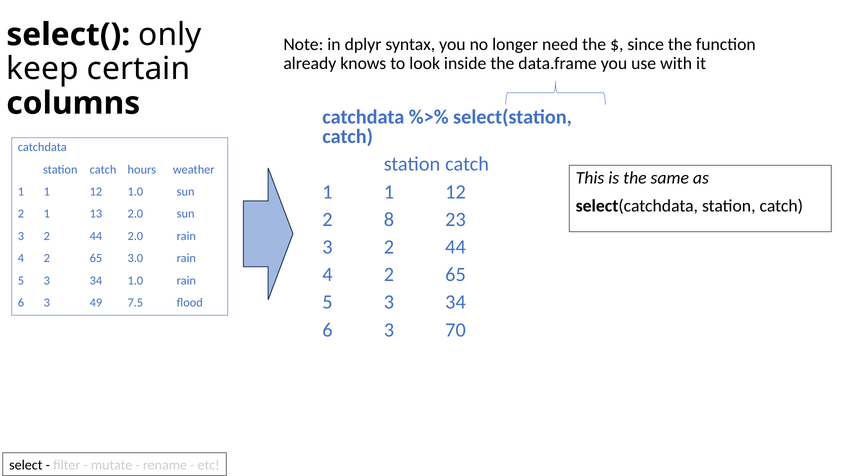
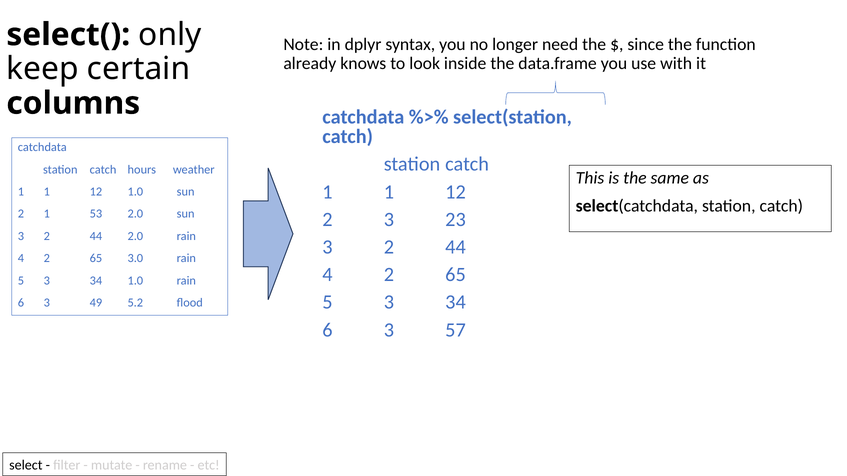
13: 13 -> 53 (96, 214)
2 8: 8 -> 3 (389, 220)
7.5: 7.5 -> 5.2 (135, 303)
70: 70 -> 57 (456, 330)
